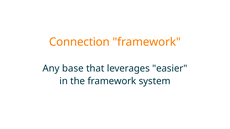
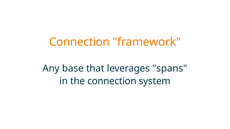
easier: easier -> spans (170, 69)
the framework: framework -> connection (112, 81)
